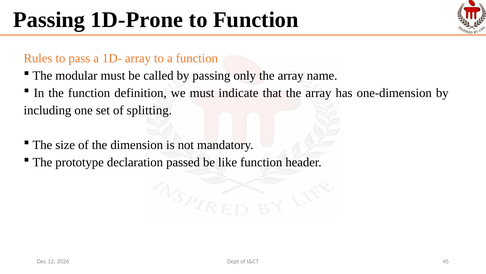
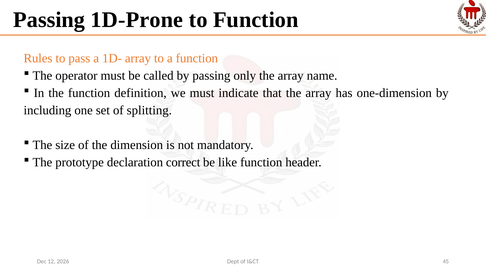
modular: modular -> operator (76, 76)
passed: passed -> correct (183, 162)
